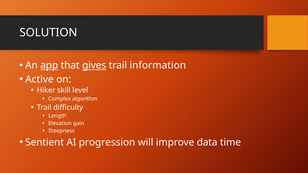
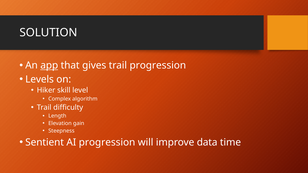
gives underline: present -> none (94, 65)
trail information: information -> progression (158, 65)
Active: Active -> Levels (40, 79)
